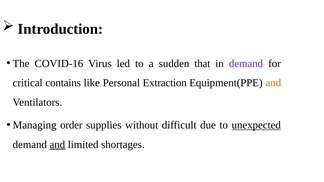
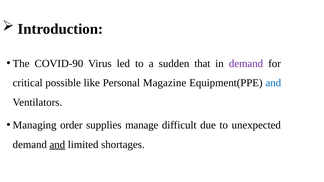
COVID-16: COVID-16 -> COVID-90 (59, 64)
contains: contains -> possible (63, 83)
Extraction: Extraction -> Magazine (165, 83)
and colour: orange -> blue (273, 83)
without: without -> manage (142, 125)
unexpected underline: present -> none (256, 125)
